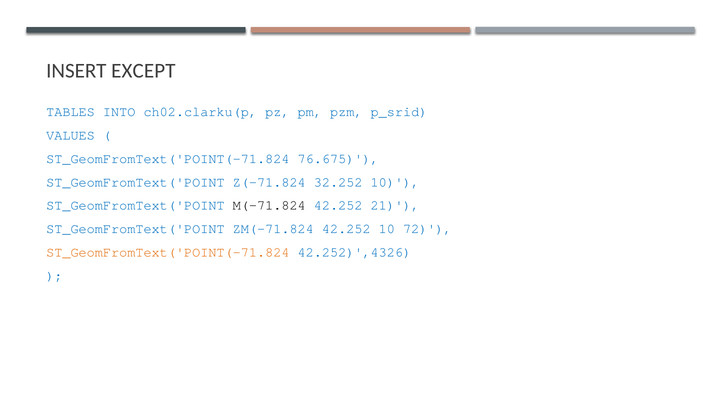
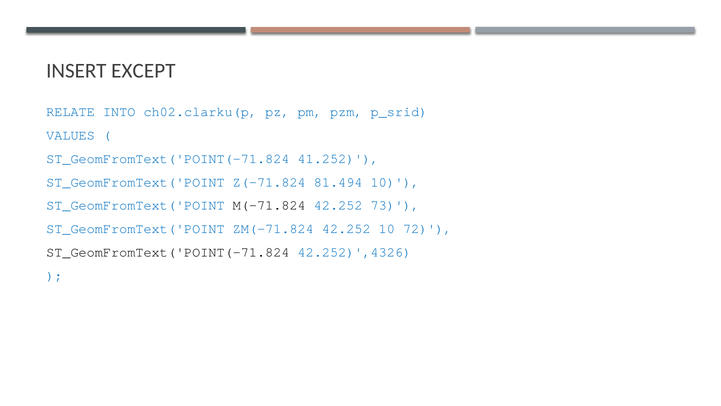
TABLES: TABLES -> RELATE (71, 112)
76.675: 76.675 -> 41.252 (338, 158)
32.252: 32.252 -> 81.494 (338, 182)
21: 21 -> 73 (395, 205)
ST_GeomFromText('POINT(-71.824 colour: orange -> black (168, 252)
